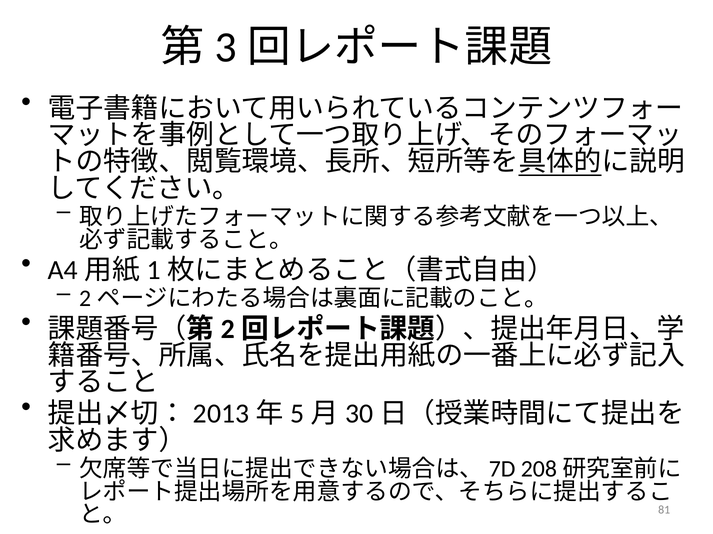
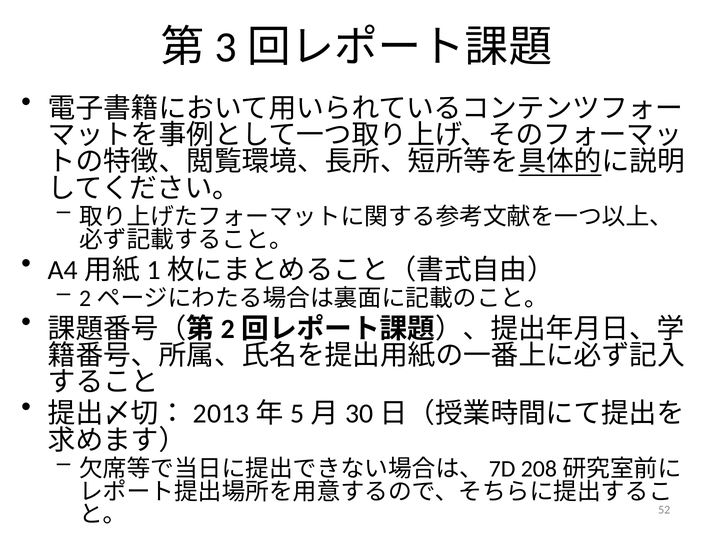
81: 81 -> 52 (664, 511)
